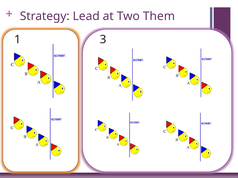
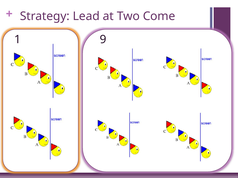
Them: Them -> Come (159, 16)
3: 3 -> 9 (103, 40)
